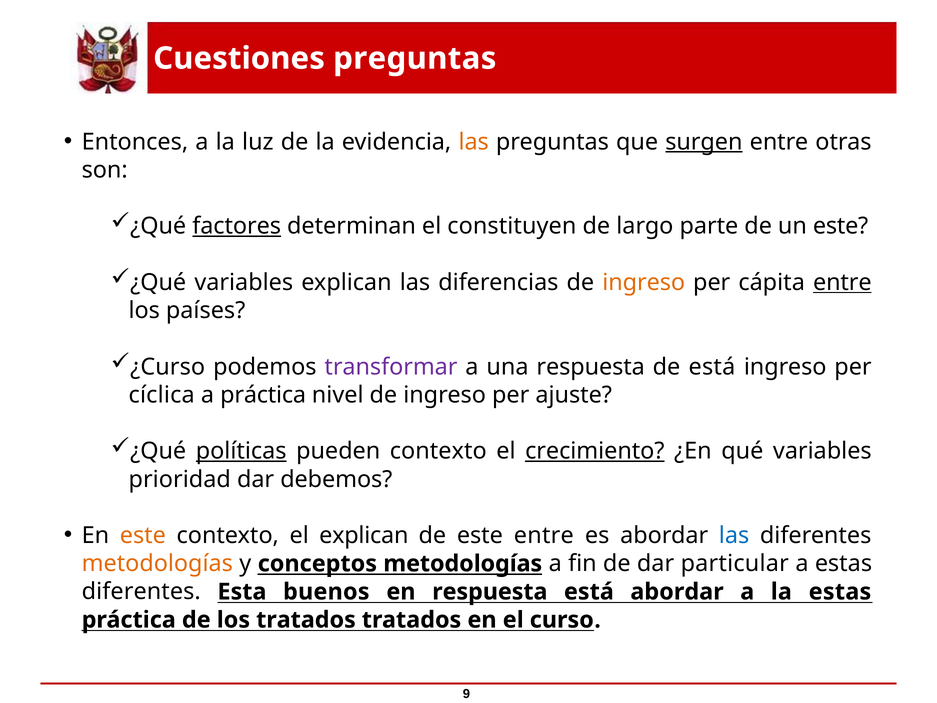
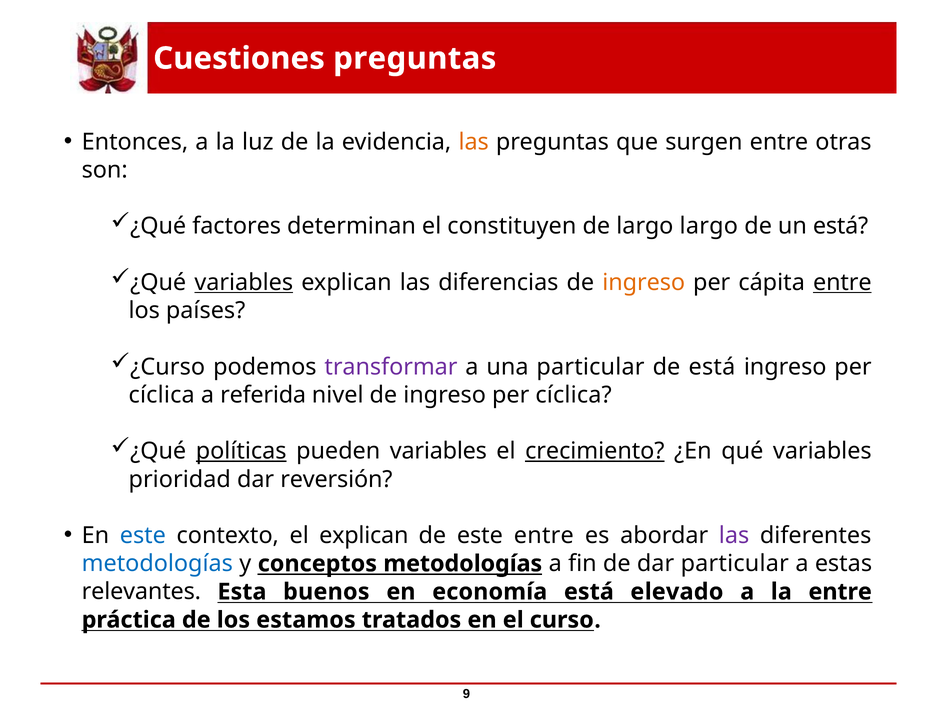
surgen underline: present -> none (704, 142)
factores underline: present -> none (237, 226)
largo parte: parte -> largo (709, 226)
un este: este -> está (841, 226)
variables underline: none -> present (244, 282)
una respuesta: respuesta -> particular (591, 367)
a práctica: práctica -> referida (263, 395)
de ingreso per ajuste: ajuste -> cíclica (574, 395)
pueden contexto: contexto -> variables (438, 451)
debemos: debemos -> reversión (336, 479)
este colour: orange -> blue (143, 535)
las colour: blue -> purple (734, 535)
metodologías colour: orange -> blue (157, 563)
diferentes: diferentes -> relevantes (141, 592)
en respuesta: respuesta -> economía (490, 592)
está abordar: abordar -> elevado (677, 592)
la estas: estas -> entre (840, 592)
los tratados: tratados -> estamos (306, 620)
